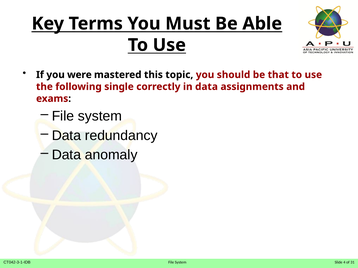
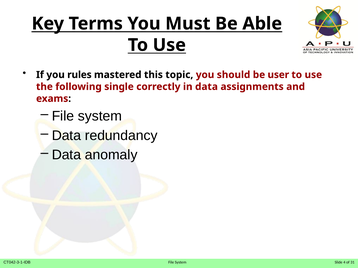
were: were -> rules (79, 75)
that: that -> user (278, 75)
